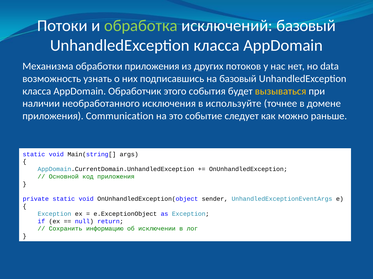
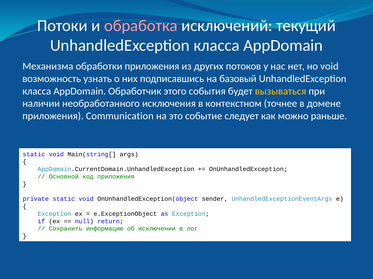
обработка colour: light green -> pink (141, 26)
исключений базовый: базовый -> текущий (306, 26)
но data: data -> void (329, 66)
используйте: используйте -> контекстном (234, 104)
